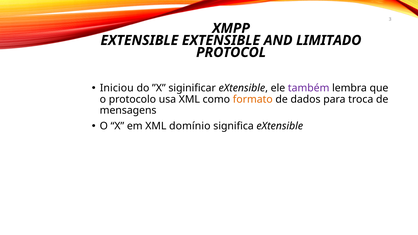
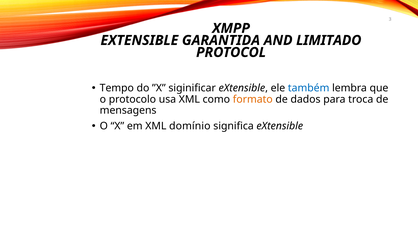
EXTENSIBLE EXTENSIBLE: EXTENSIBLE -> GARANTIDA (221, 40)
Iniciou: Iniciou -> Tempo (117, 88)
também colour: purple -> blue (309, 88)
